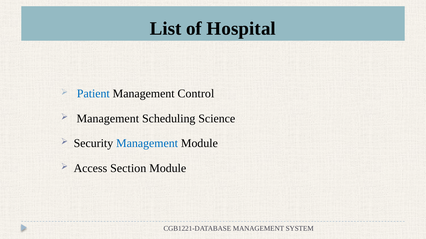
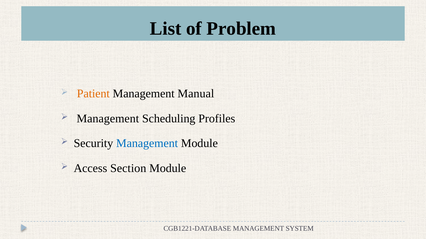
Hospital: Hospital -> Problem (241, 29)
Patient colour: blue -> orange (93, 94)
Control: Control -> Manual (196, 94)
Science: Science -> Profiles (217, 119)
